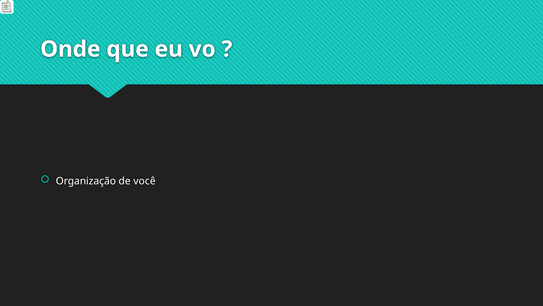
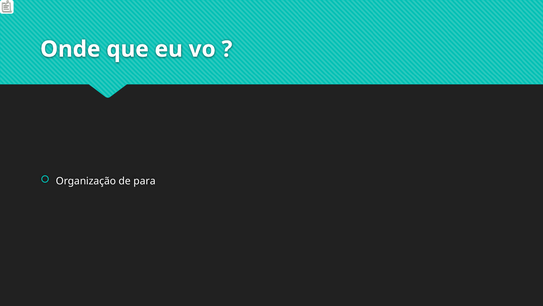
você: você -> para (144, 181)
